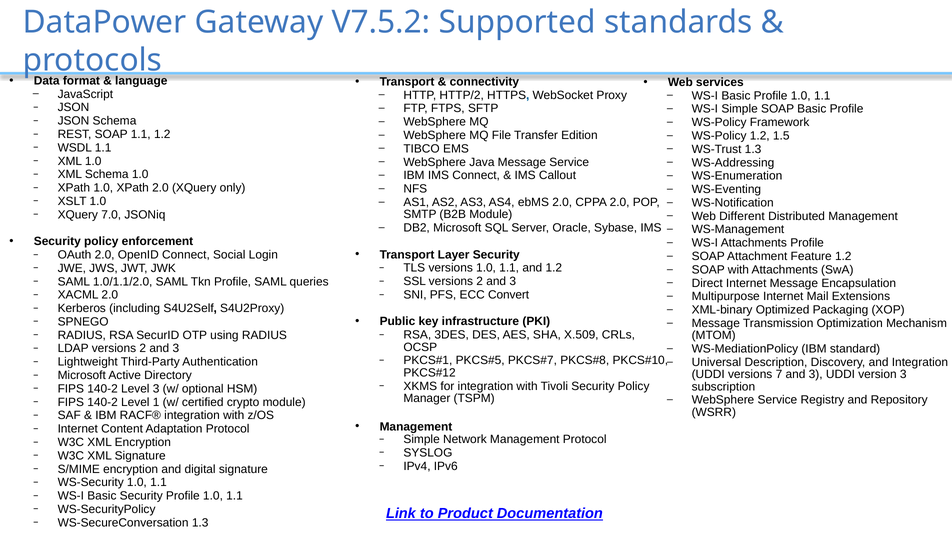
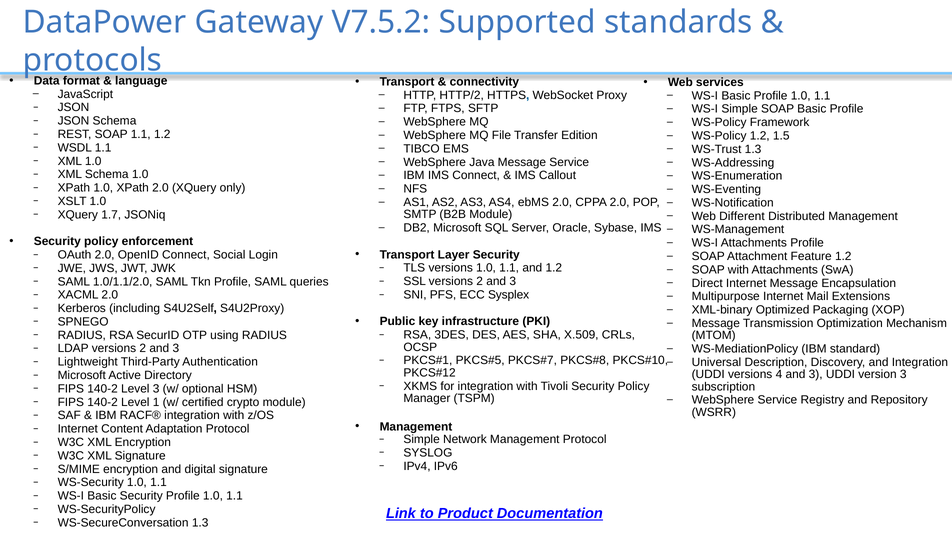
7.0: 7.0 -> 1.7 (111, 214)
Convert: Convert -> Sysplex (509, 295)
7: 7 -> 4 (779, 374)
